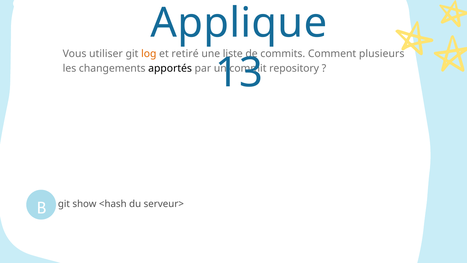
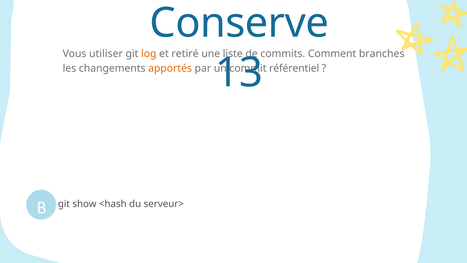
Applique: Applique -> Conserve (239, 23)
plusieurs: plusieurs -> branches (382, 54)
apportés colour: black -> orange (170, 68)
repository: repository -> référentiel (294, 68)
